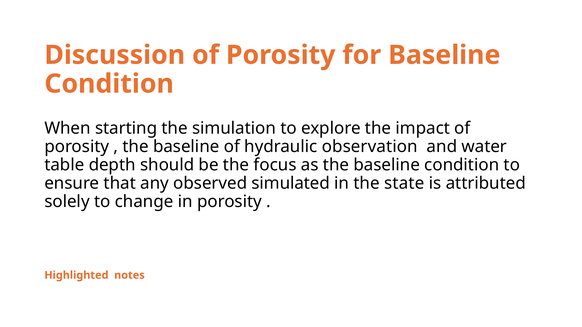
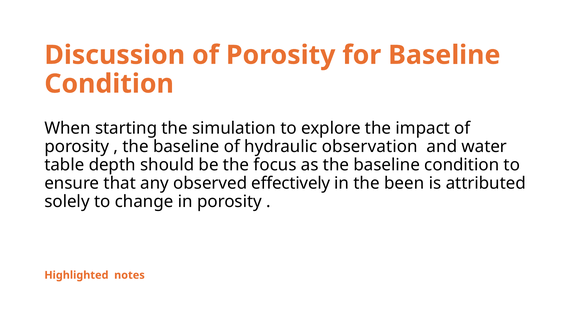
simulated: simulated -> effectively (291, 183)
state: state -> been (404, 183)
